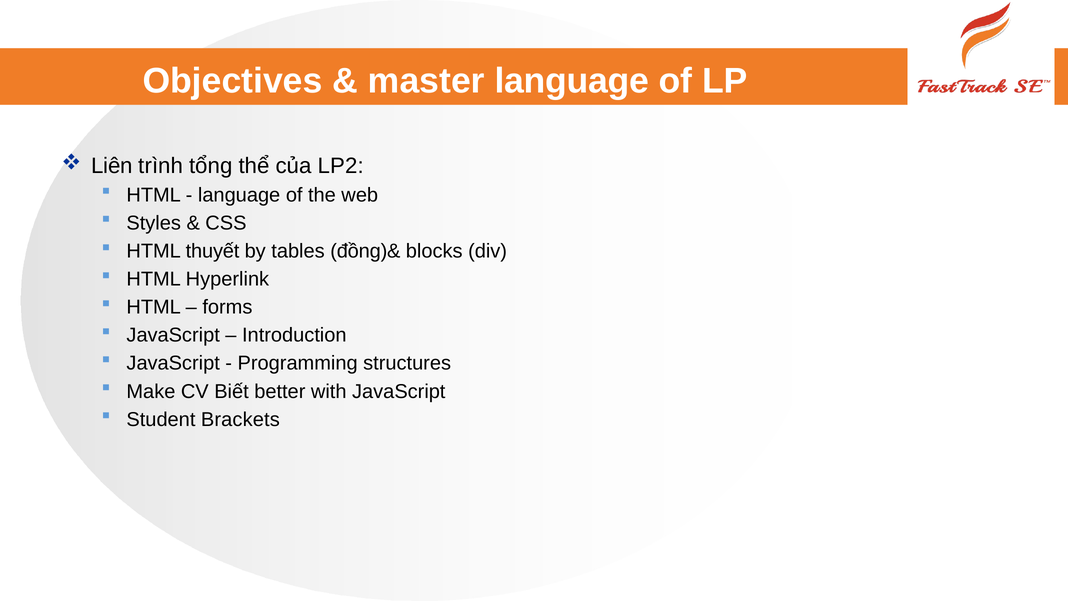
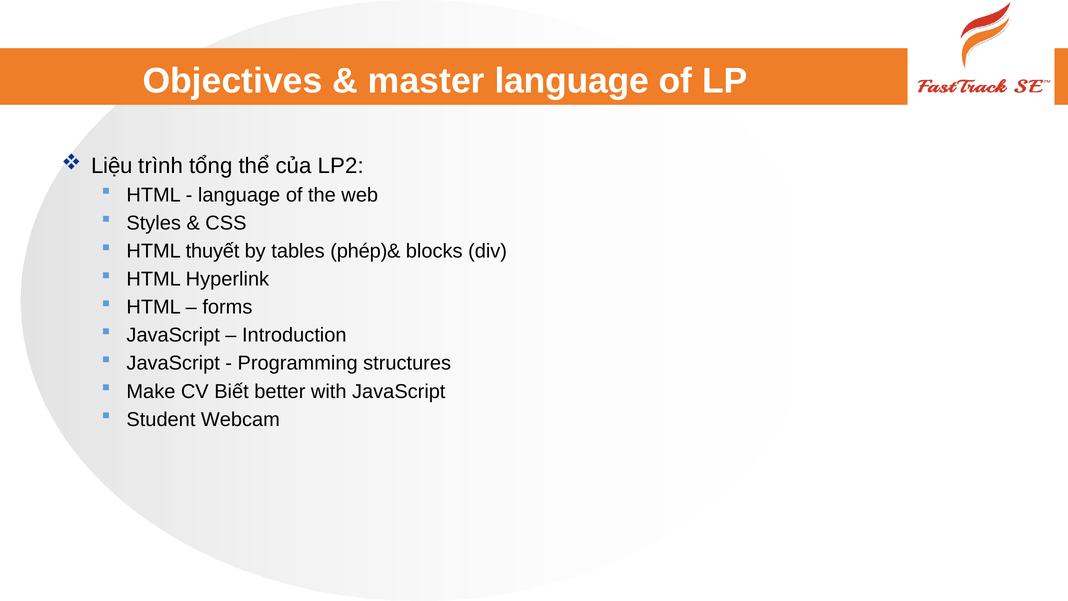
Liên: Liên -> Liệu (112, 166)
đồng)&: đồng)& -> phép)& (365, 251)
Brackets: Brackets -> Webcam (240, 419)
